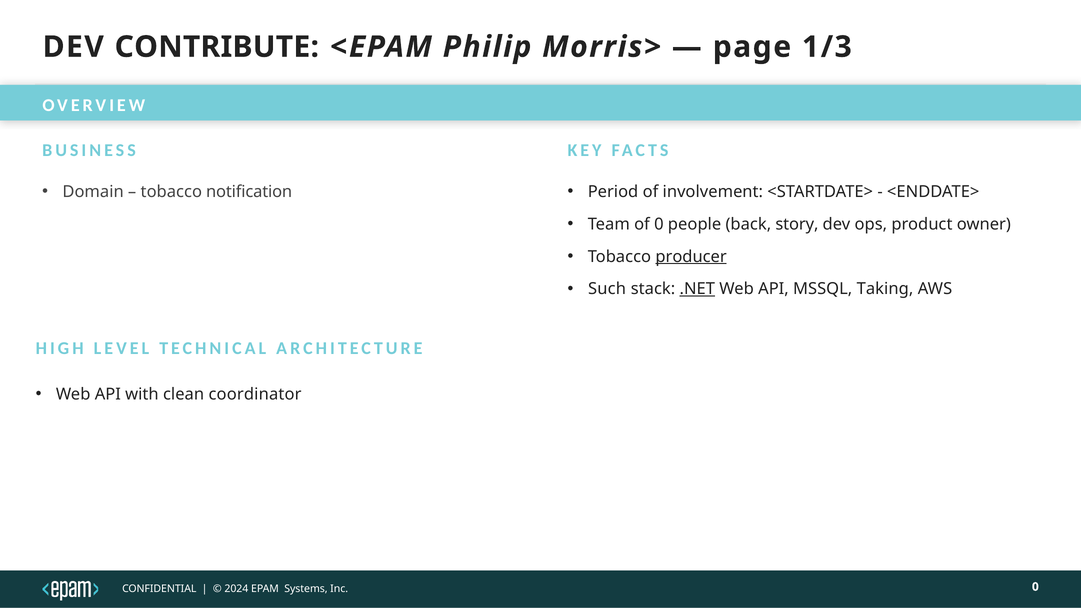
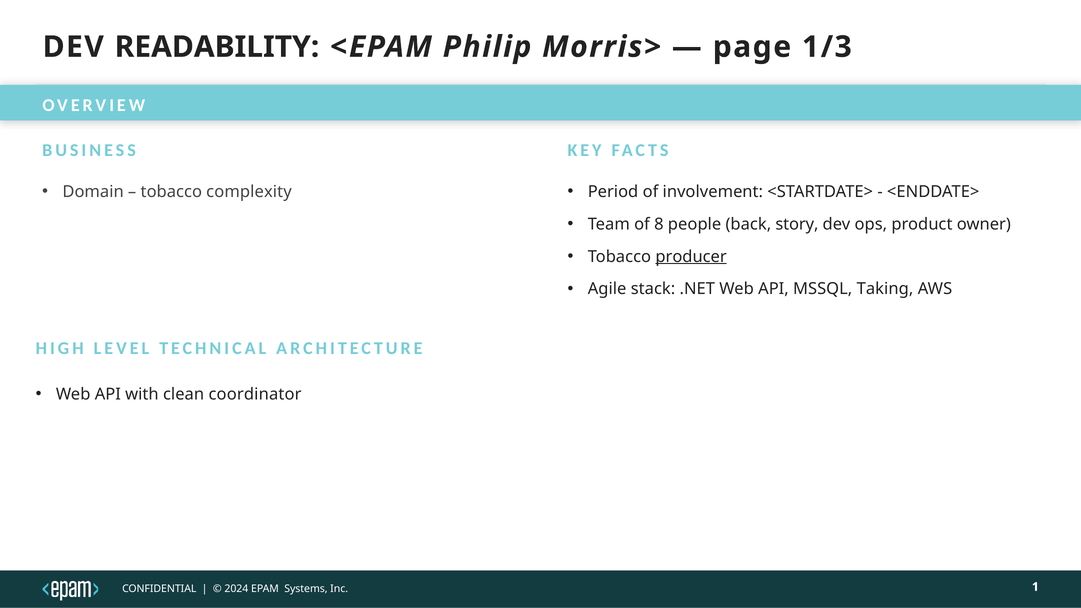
CONTRIBUTE: CONTRIBUTE -> READABILITY (217, 47)
notification: notification -> complexity (249, 192)
of 0: 0 -> 8 (659, 224)
Such: Such -> Agile (607, 289)
.NET underline: present -> none (697, 289)
0: 0 -> 1 (1035, 587)
